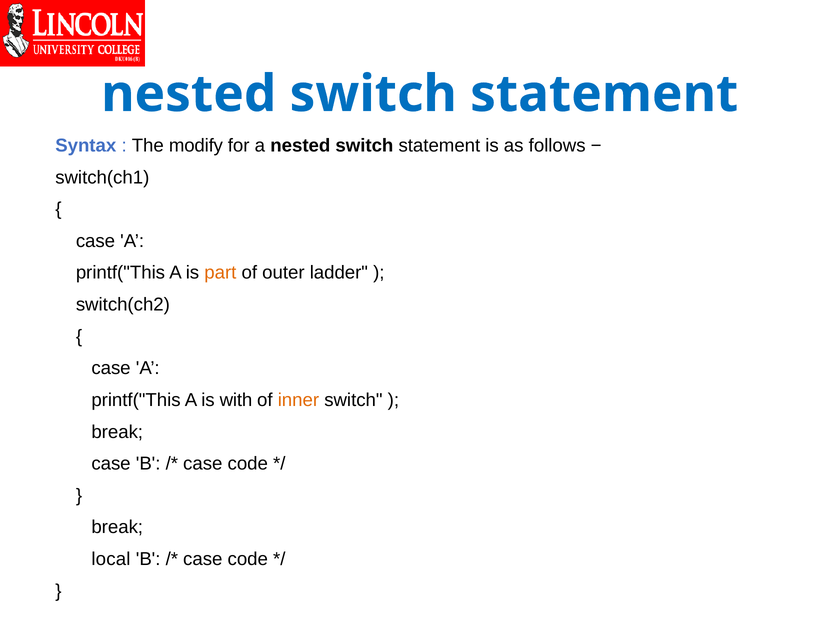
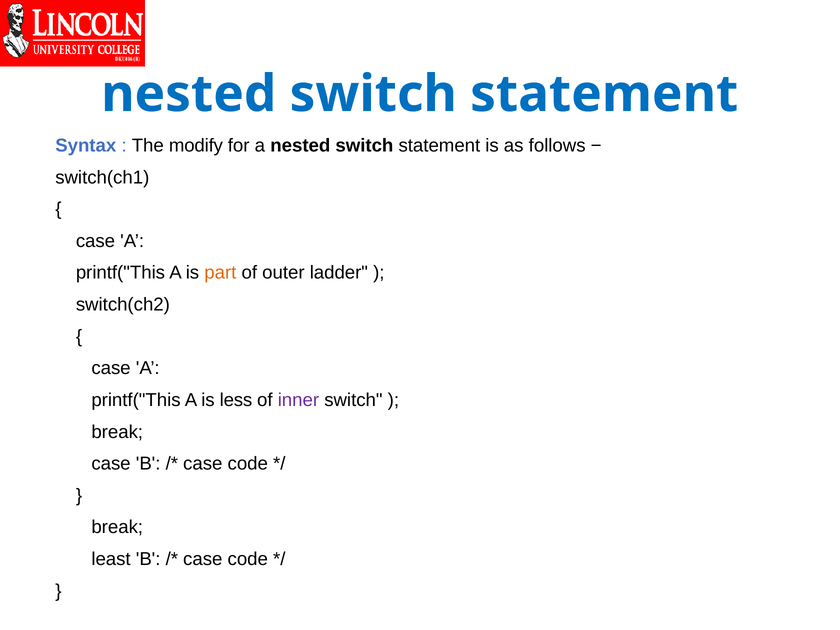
with: with -> less (236, 400)
inner colour: orange -> purple (298, 400)
local: local -> least (111, 559)
